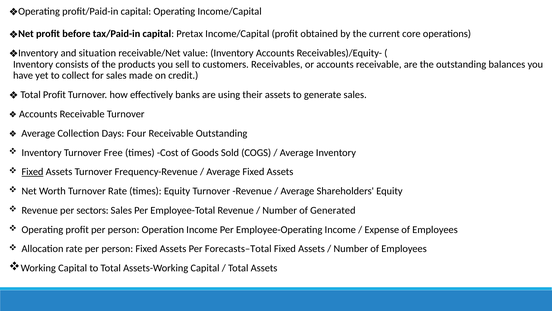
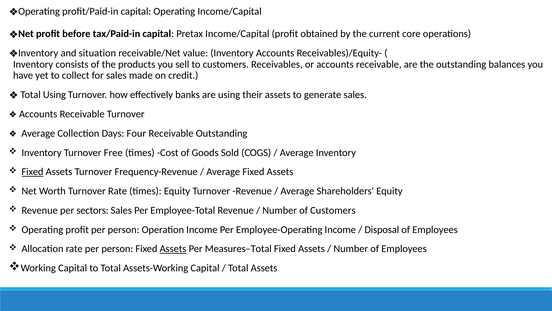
Total Profit: Profit -> Using (54, 95)
of Generated: Generated -> Customers (333, 210)
Expense: Expense -> Disposal (382, 229)
Assets underline: none -> present (173, 249)
Forecasts–Total: Forecasts–Total -> Measures–Total (238, 249)
